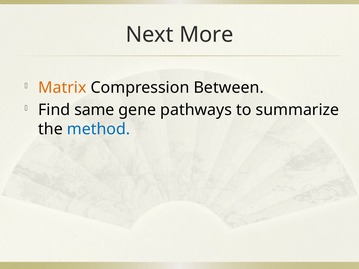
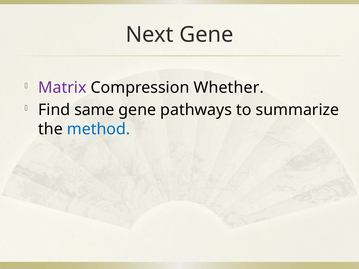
Next More: More -> Gene (206, 35)
Matrix colour: orange -> purple (62, 88)
Between: Between -> Whether (229, 88)
